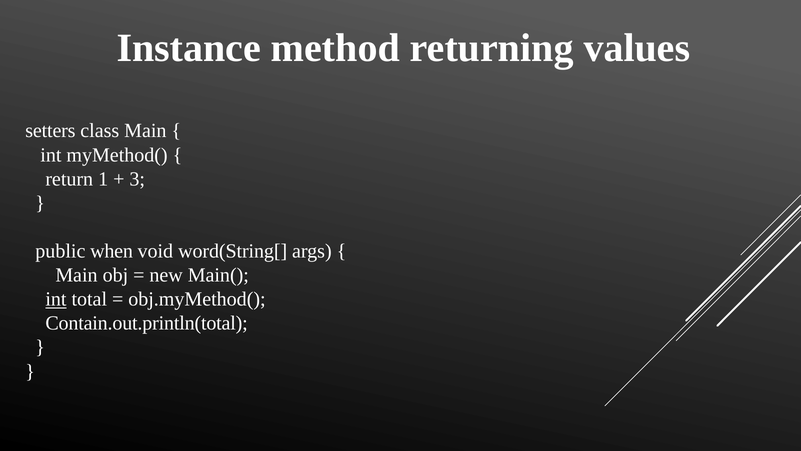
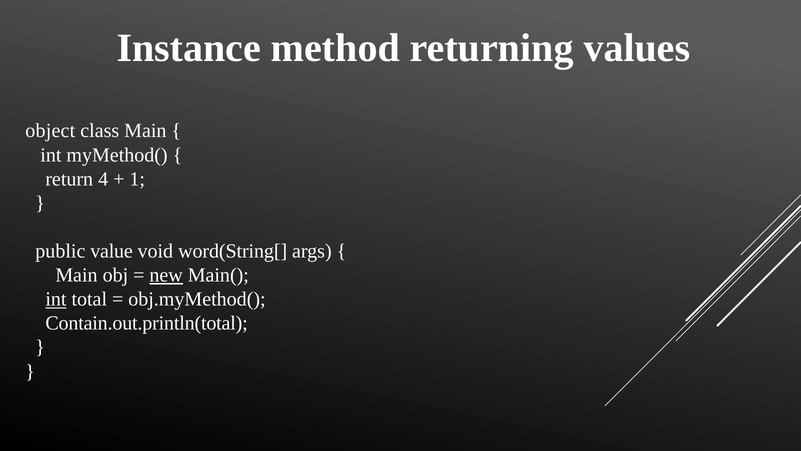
setters: setters -> object (50, 131)
1: 1 -> 4 (103, 179)
3: 3 -> 1 (137, 179)
when: when -> value (112, 251)
new underline: none -> present (166, 275)
